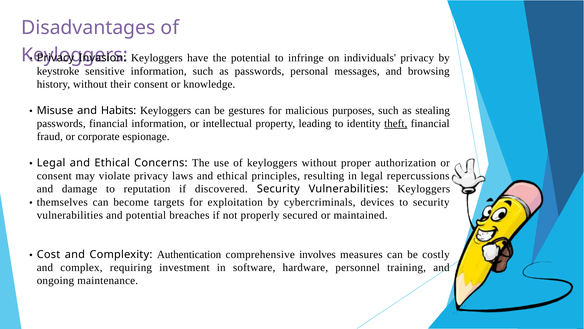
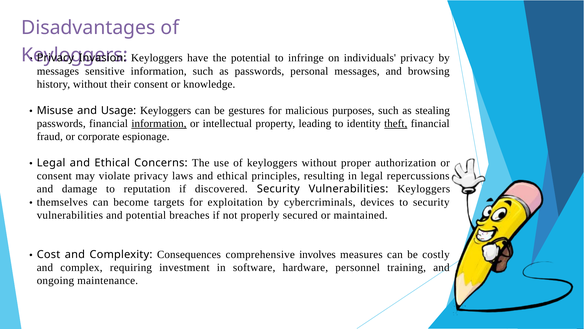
keystroke: keystroke -> messages (58, 71)
Habits: Habits -> Usage (119, 110)
information underline: none -> present (159, 123)
Authentication: Authentication -> Consequences (189, 254)
